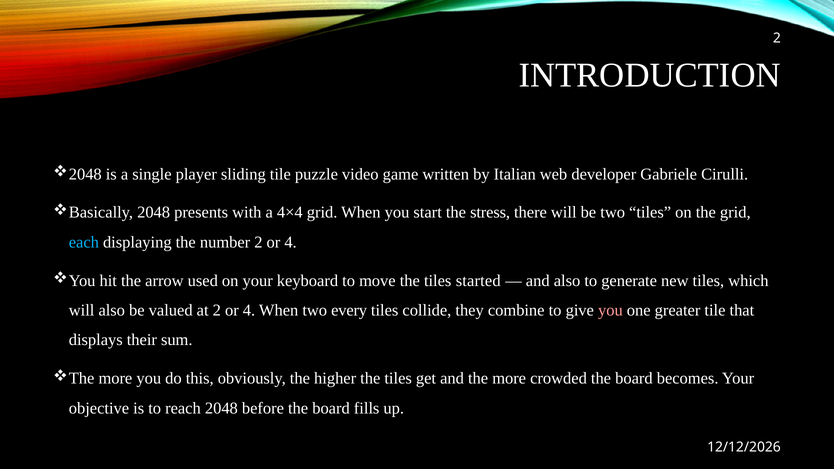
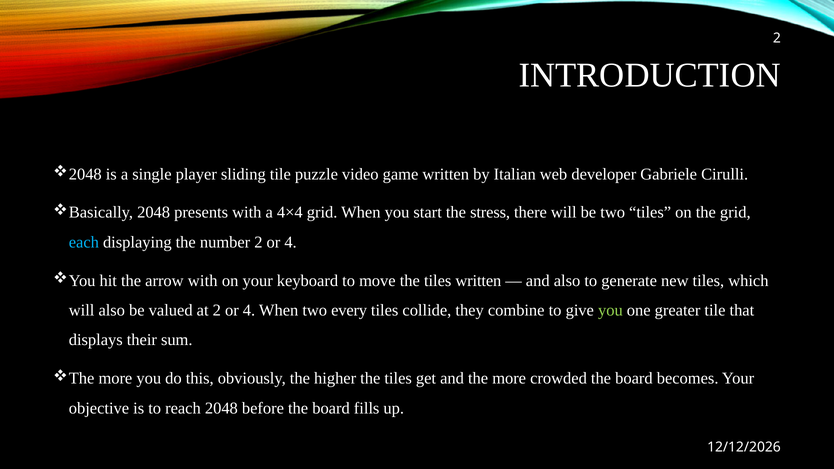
arrow used: used -> with (203, 281)
tiles started: started -> written (478, 281)
you colour: pink -> light green (610, 310)
